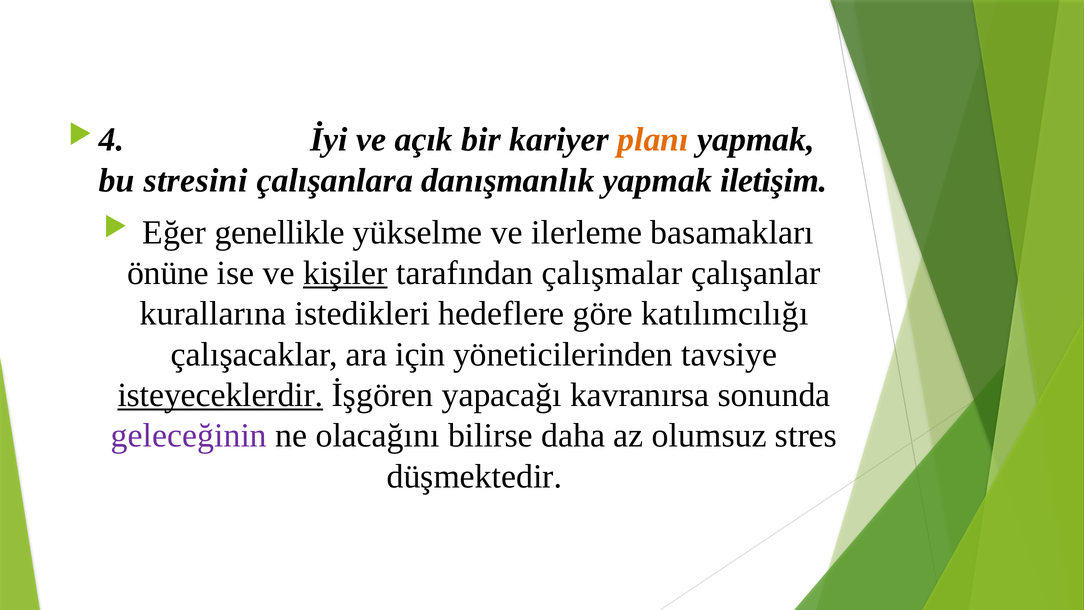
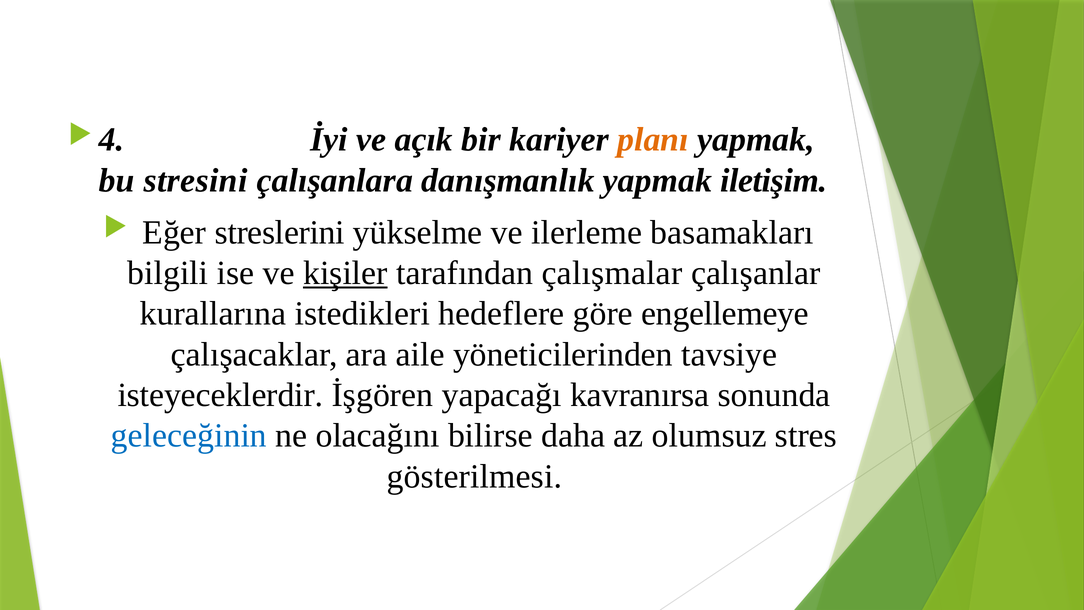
genellikle: genellikle -> streslerini (280, 232)
önüne: önüne -> bilgili (168, 273)
katılımcılığı: katılımcılığı -> engellemeye (725, 314)
için: için -> aile (420, 354)
isteyeceklerdir underline: present -> none (220, 395)
geleceğinin colour: purple -> blue (189, 436)
düşmektedir: düşmektedir -> gösterilmesi (474, 476)
